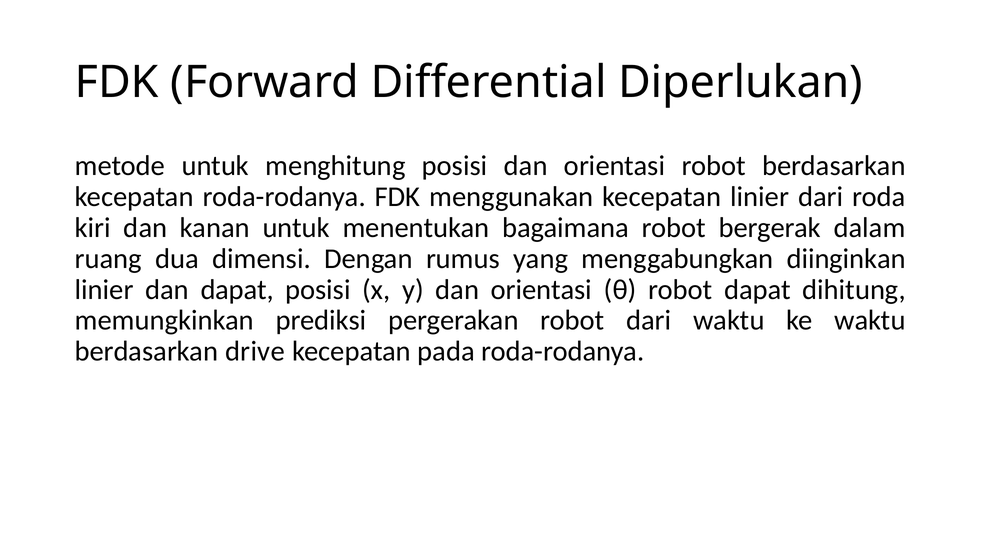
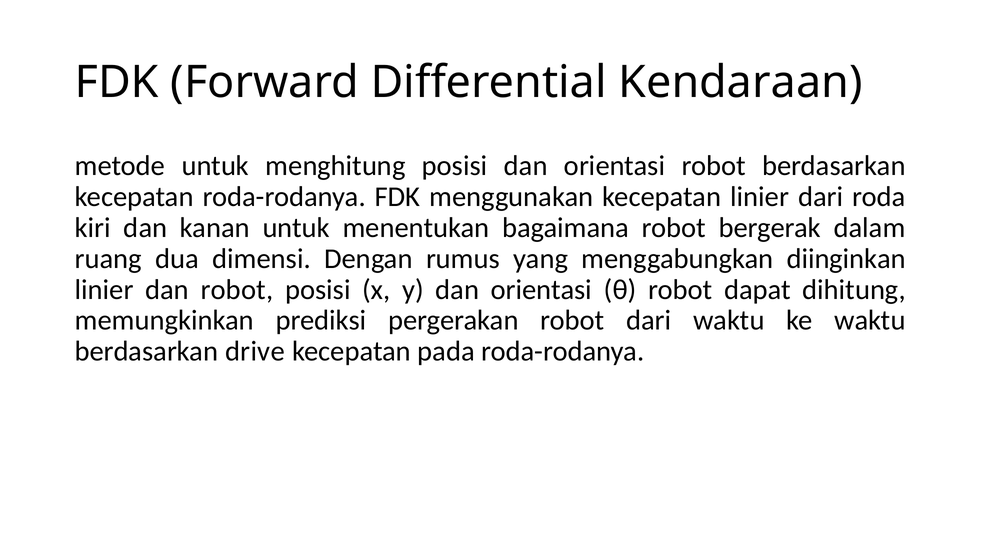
Diperlukan: Diperlukan -> Kendaraan (740, 82)
dan dapat: dapat -> robot (237, 289)
